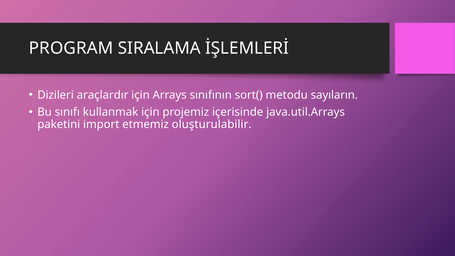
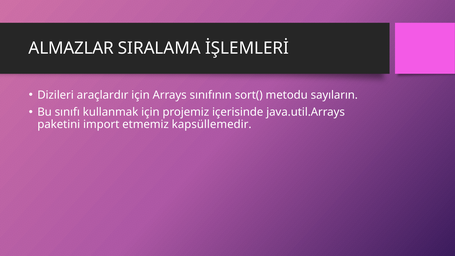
PROGRAM: PROGRAM -> ALMAZLAR (71, 48)
oluşturulabilir: oluşturulabilir -> kapsüllemedir (212, 124)
